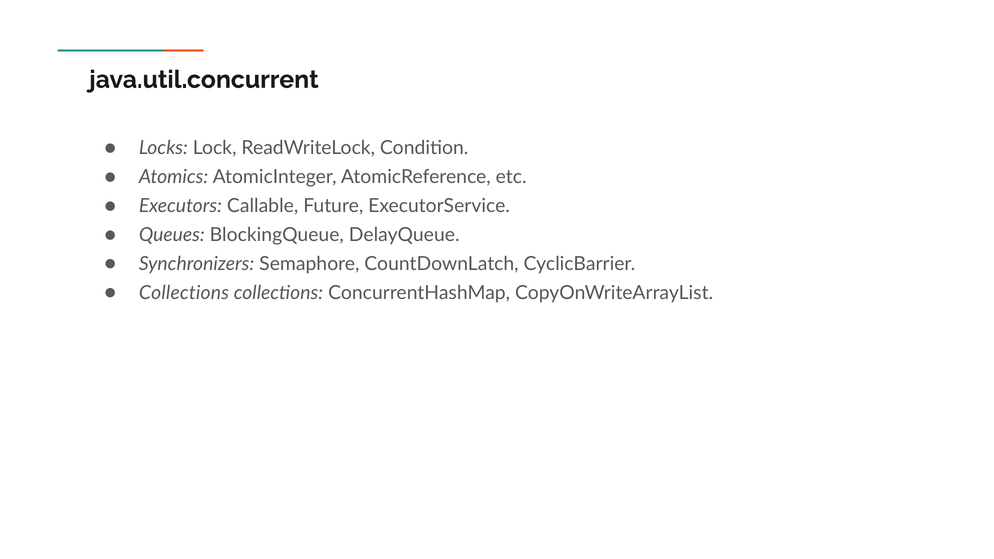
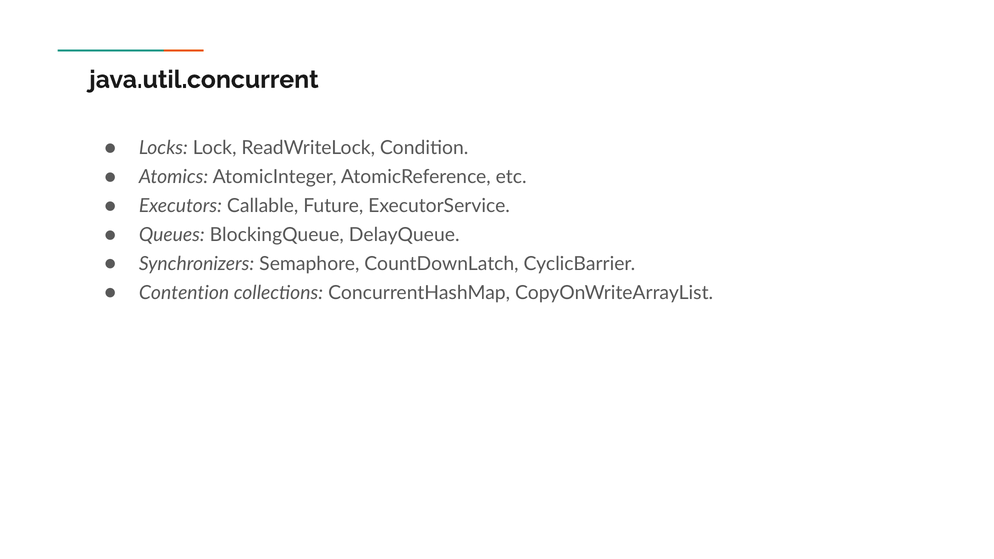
Collections: Collections -> Contention (184, 293)
